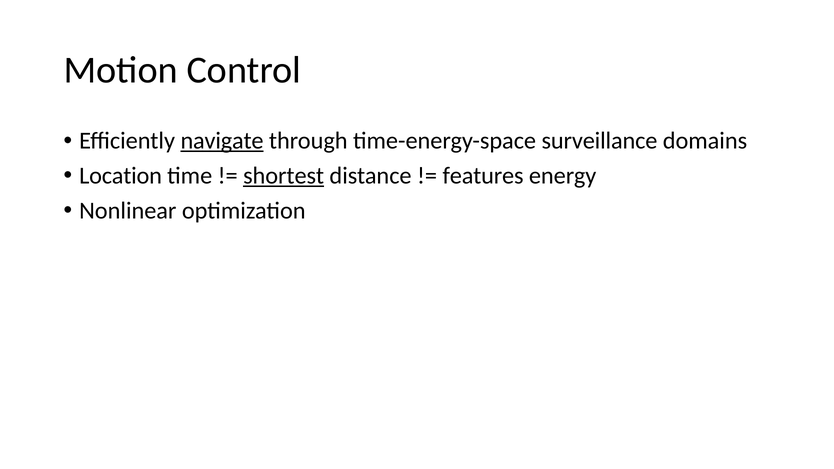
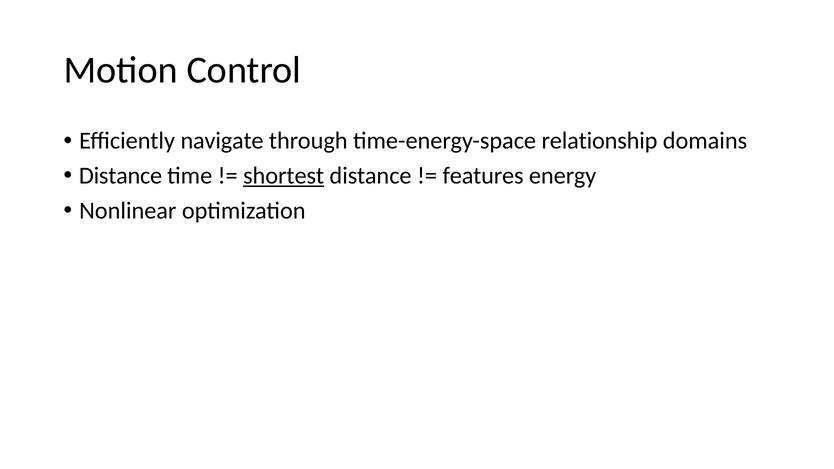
navigate underline: present -> none (222, 141)
surveillance: surveillance -> relationship (600, 141)
Location: Location -> Distance (121, 176)
